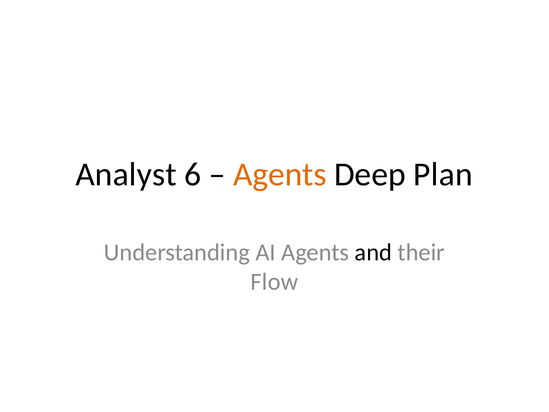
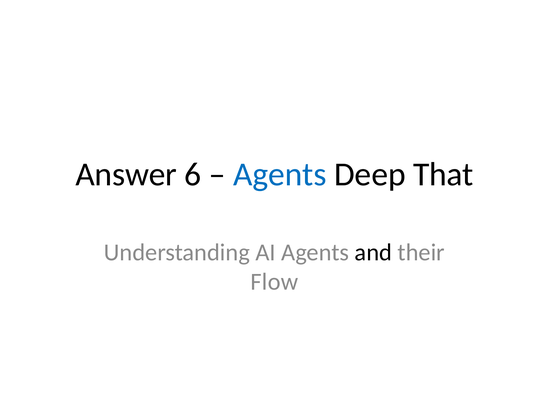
Analyst: Analyst -> Answer (126, 174)
Agents colour: orange -> blue (280, 174)
Plan: Plan -> That (443, 174)
